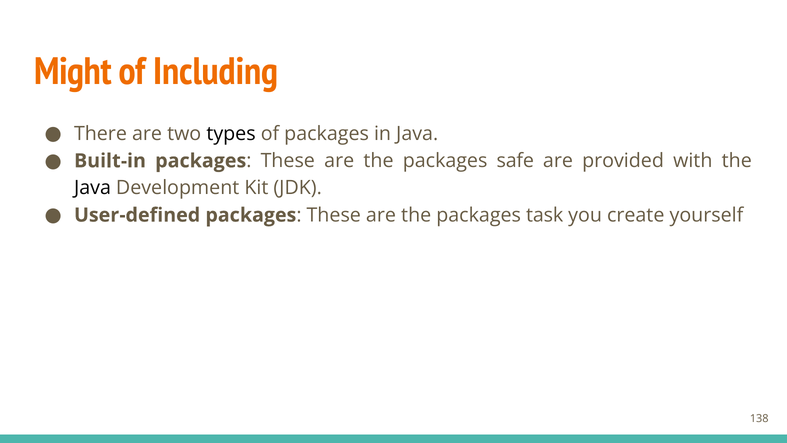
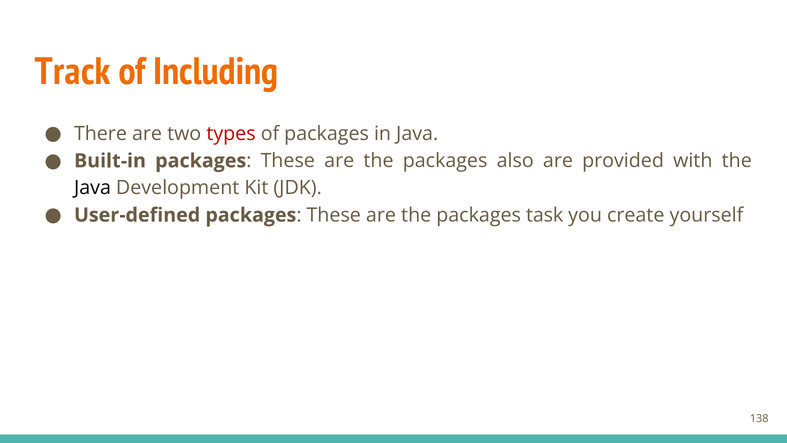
Might: Might -> Track (73, 72)
types colour: black -> red (231, 134)
safe: safe -> also (515, 161)
